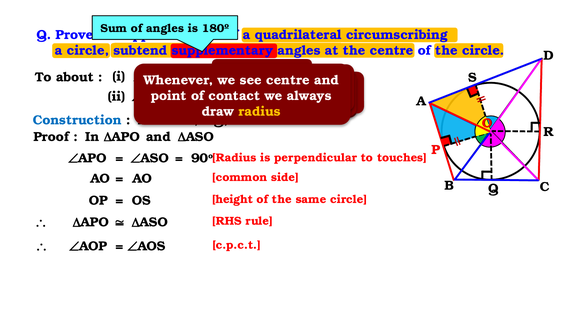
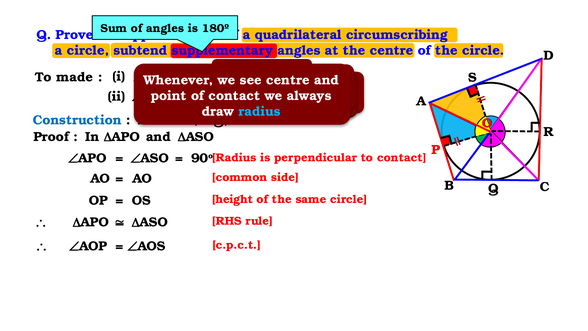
about: about -> made (75, 77)
radius colour: yellow -> light blue (259, 111)
to touches: touches -> contact (402, 158)
